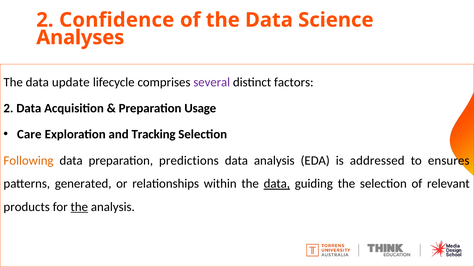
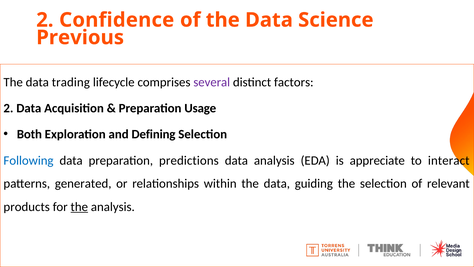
Analyses: Analyses -> Previous (80, 37)
update: update -> trading (71, 82)
Care: Care -> Both (29, 134)
Tracking: Tracking -> Defining (154, 134)
Following colour: orange -> blue (29, 160)
addressed: addressed -> appreciate (377, 160)
ensures: ensures -> interact (449, 160)
data underline: present -> none (277, 183)
